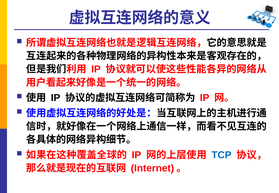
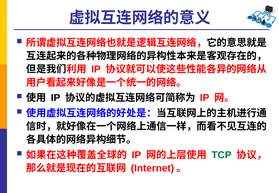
TCP colour: blue -> green (221, 155)
